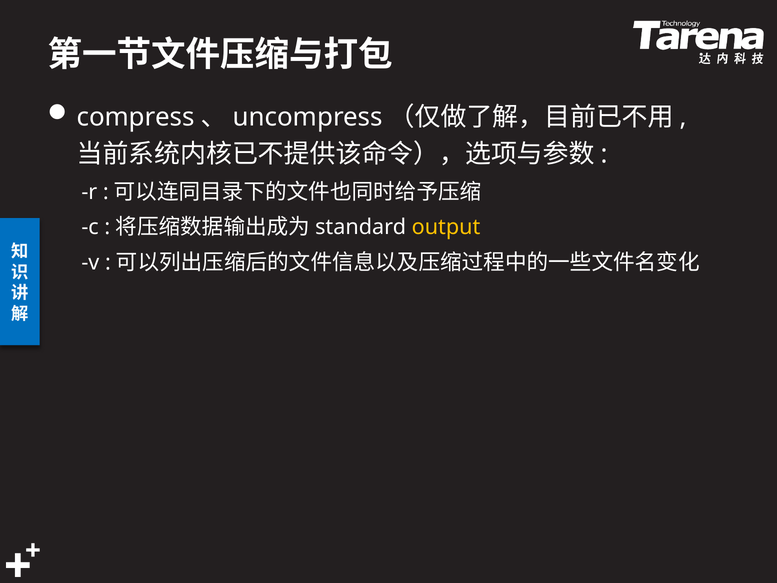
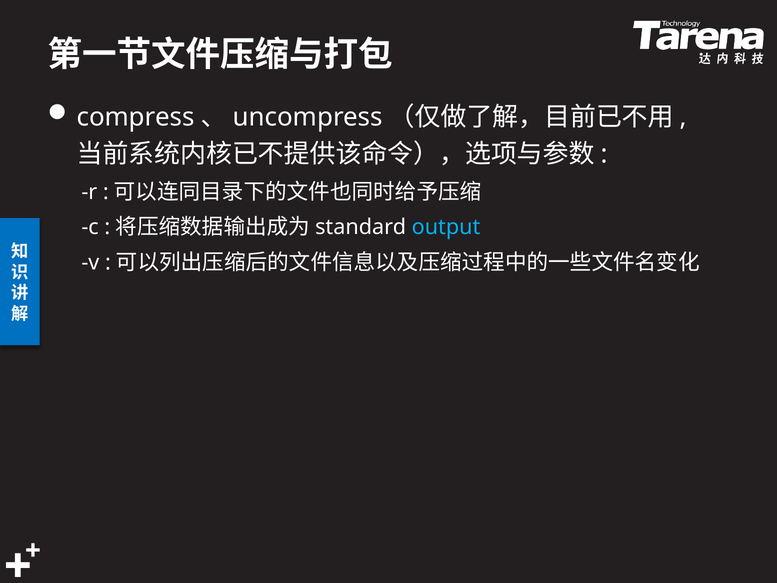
output colour: yellow -> light blue (446, 227)
